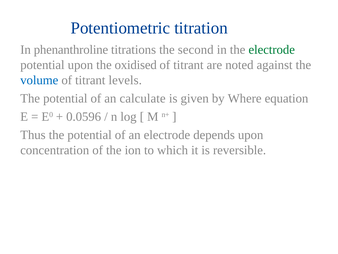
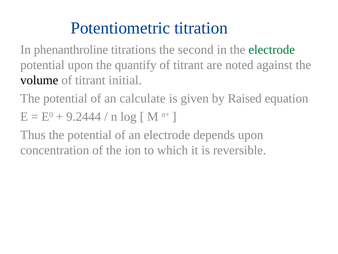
oxidised: oxidised -> quantify (136, 65)
volume colour: blue -> black (39, 80)
levels: levels -> initial (125, 80)
Where: Where -> Raised (245, 98)
0.0596: 0.0596 -> 9.2444 (84, 117)
